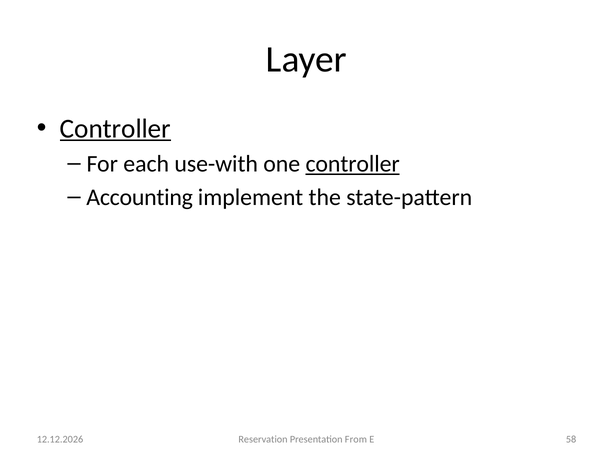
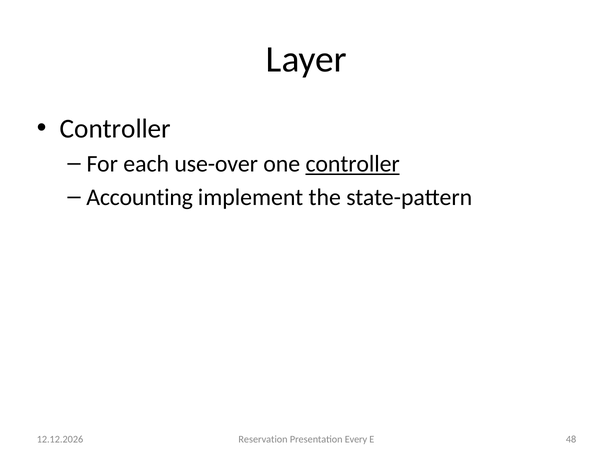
Controller underline: present -> none (115, 129)
use-with: use-with -> use-over (216, 164)
From: From -> Every (356, 439)
58: 58 -> 48 (571, 439)
